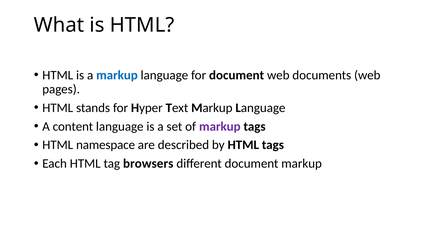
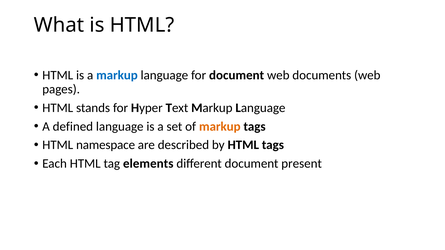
content: content -> defined (73, 127)
markup colour: purple -> orange (220, 127)
browsers: browsers -> elements (148, 164)
document markup: markup -> present (302, 164)
